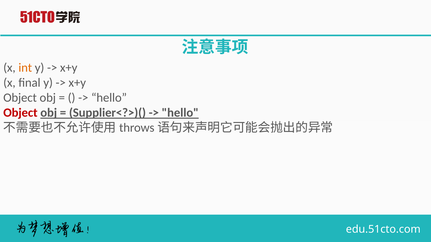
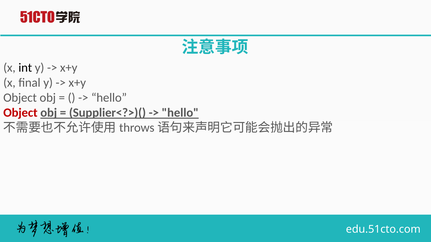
int colour: orange -> black (25, 68)
